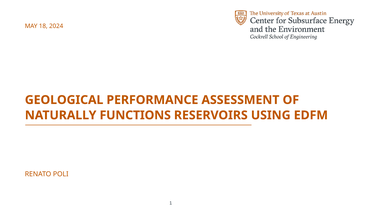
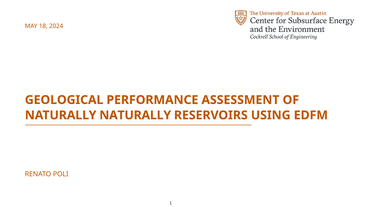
NATURALLY FUNCTIONS: FUNCTIONS -> NATURALLY (135, 115)
